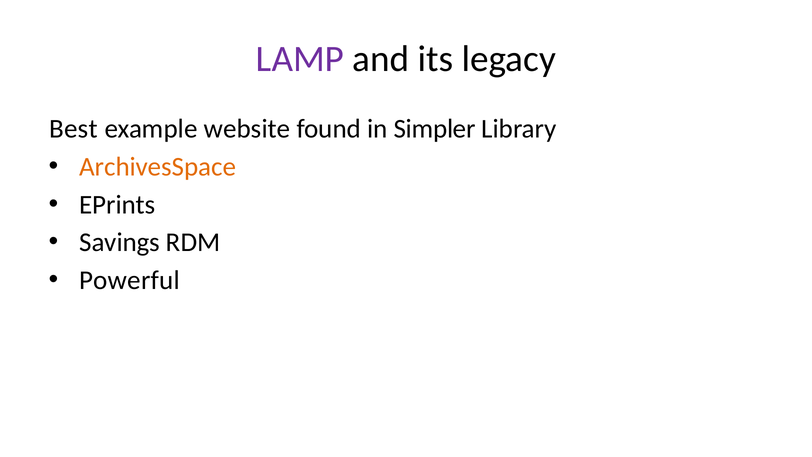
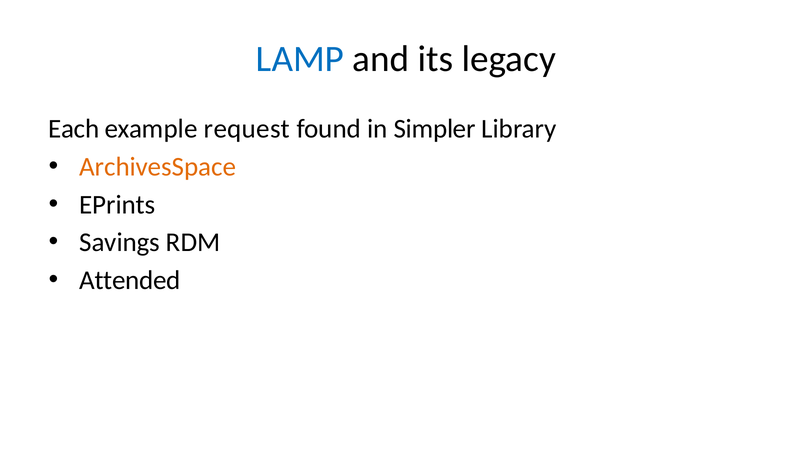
LAMP colour: purple -> blue (300, 59)
Best: Best -> Each (74, 129)
website: website -> request (247, 129)
Powerful: Powerful -> Attended (130, 280)
